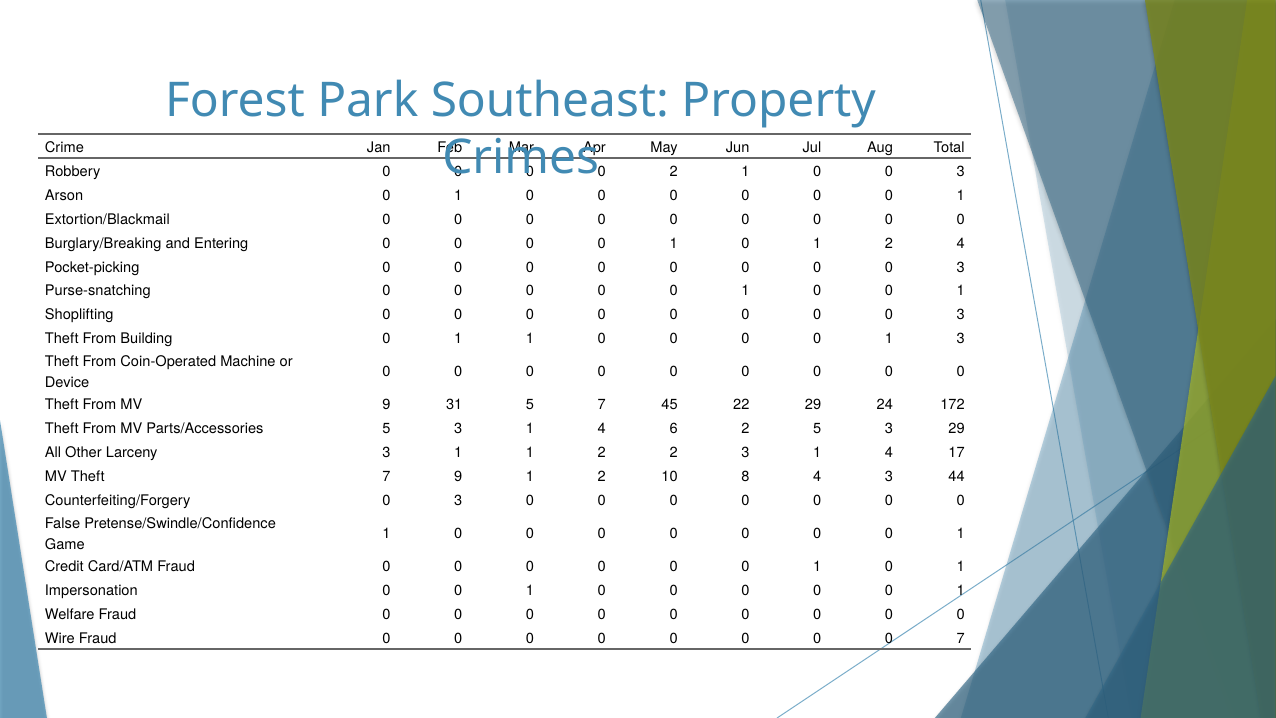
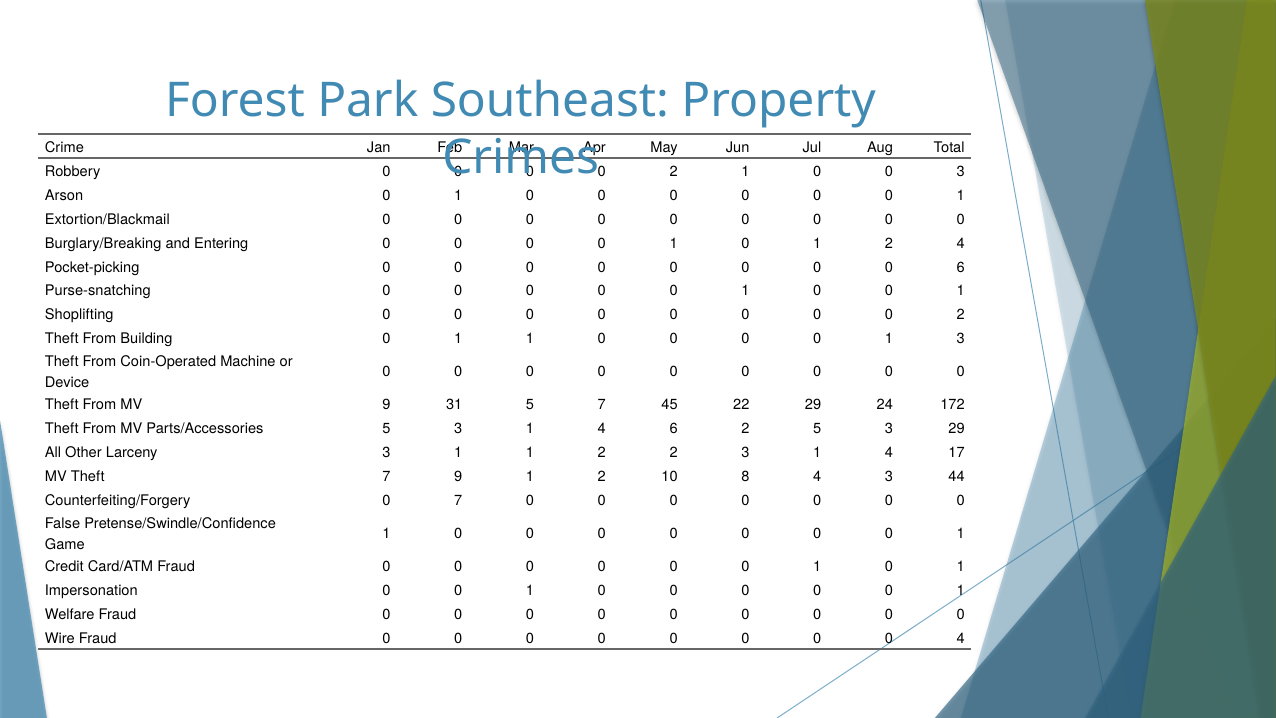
3: 3 -> 6 (961, 267)
3: 3 -> 2 (961, 315)
Counterfeiting/Forgery 0 3: 3 -> 7 (458, 501)
0 7: 7 -> 4 (961, 639)
